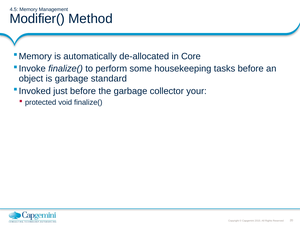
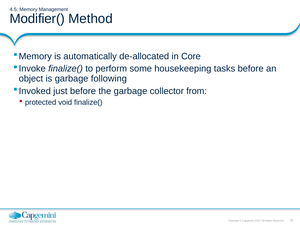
standard: standard -> following (109, 79)
your: your -> from (197, 91)
